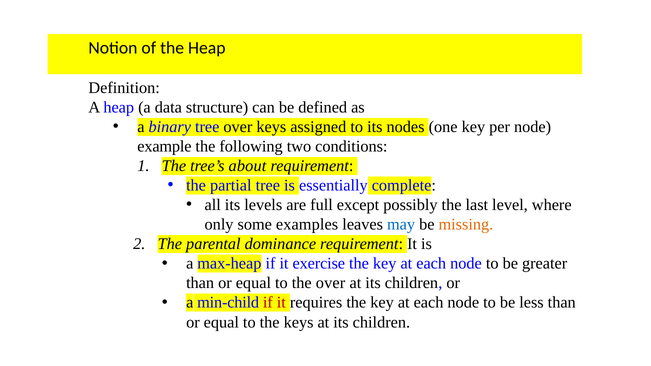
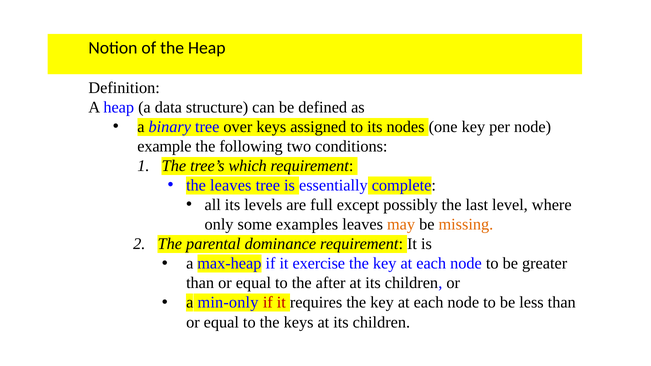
about: about -> which (248, 166)
the partial: partial -> leaves (231, 186)
may colour: blue -> orange (401, 225)
the over: over -> after (331, 283)
min-child: min-child -> min-only (228, 303)
